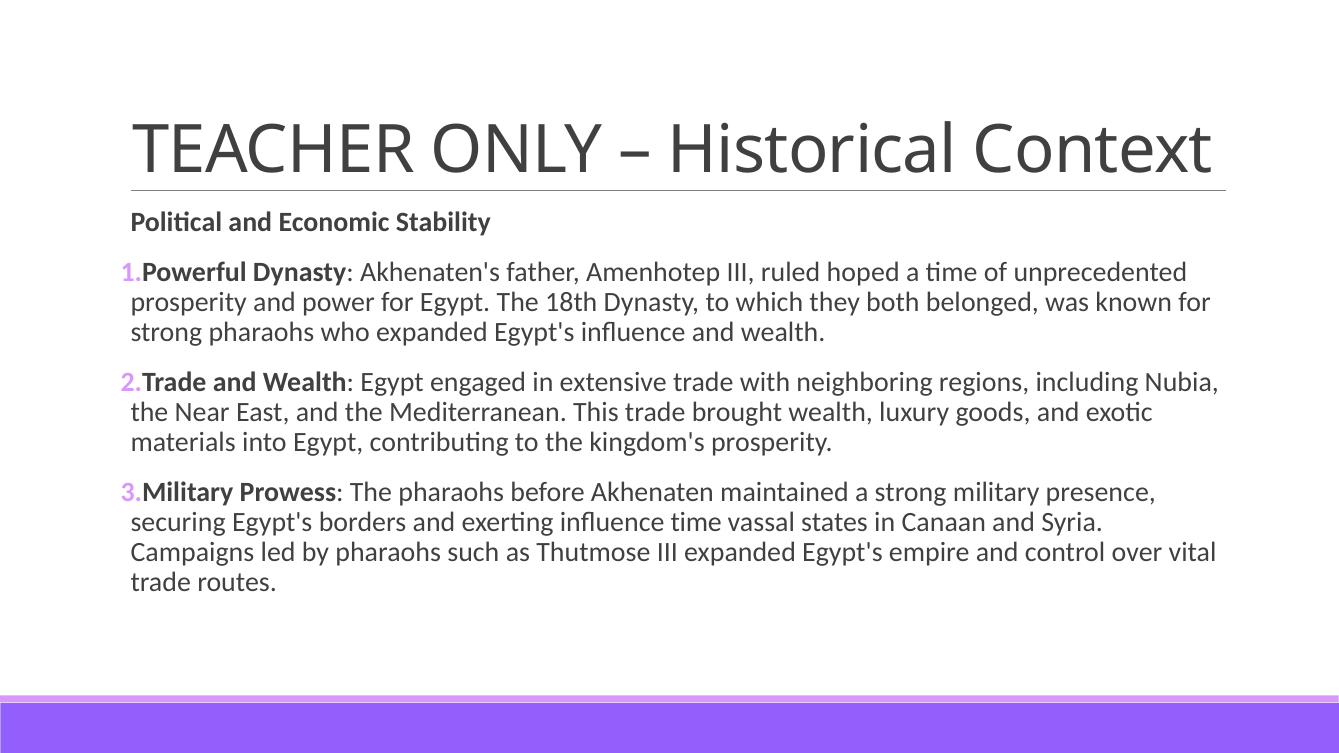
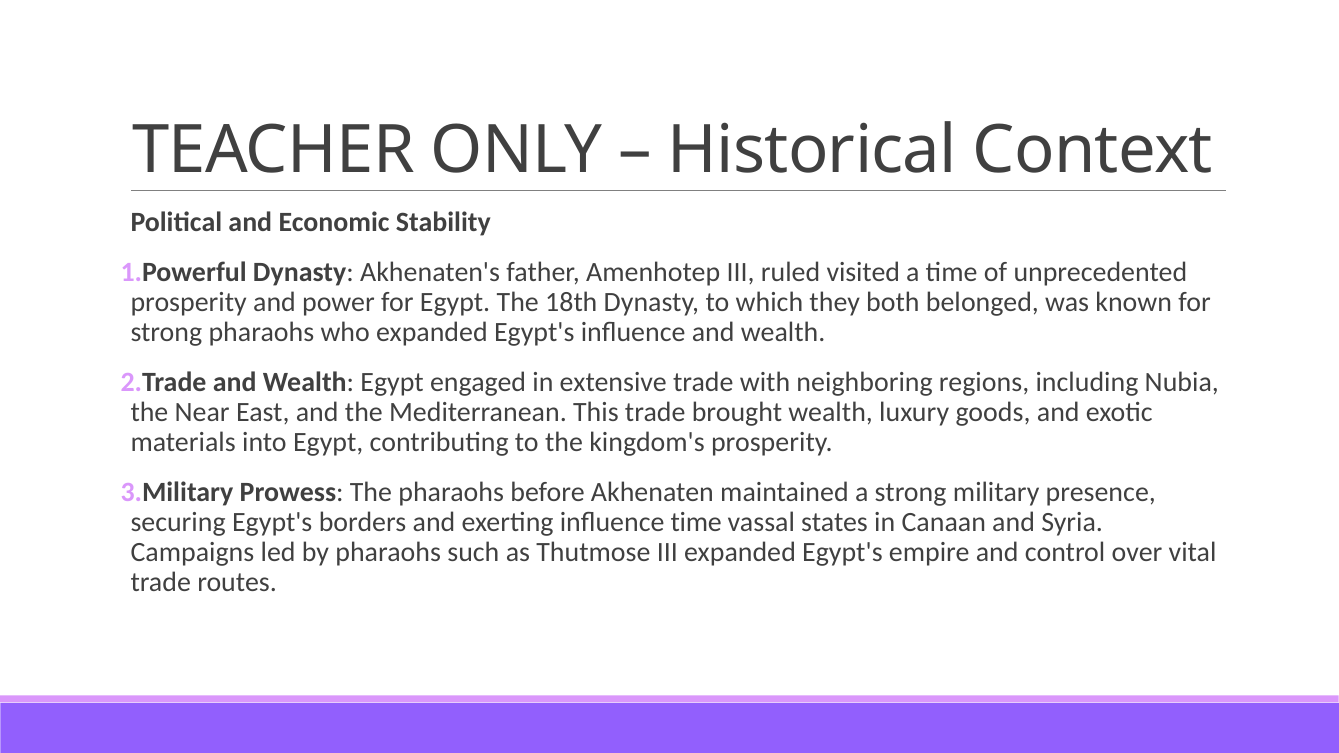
hoped: hoped -> visited (863, 272)
